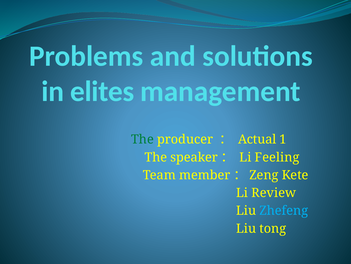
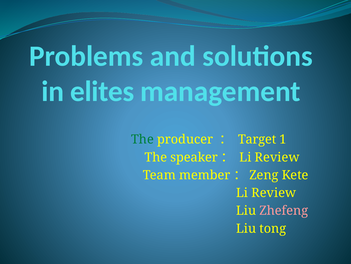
Actual: Actual -> Target (257, 139)
Feeling: Feeling -> Review (277, 157)
Zhefeng colour: light blue -> pink (284, 210)
